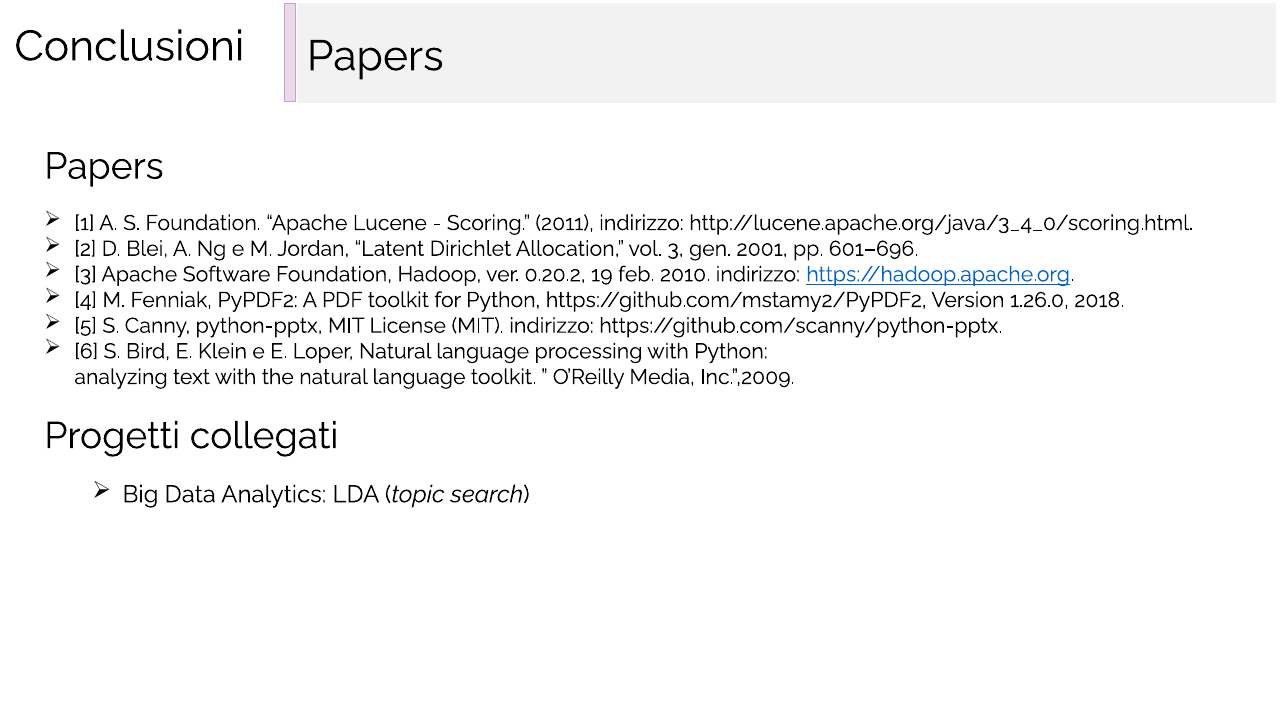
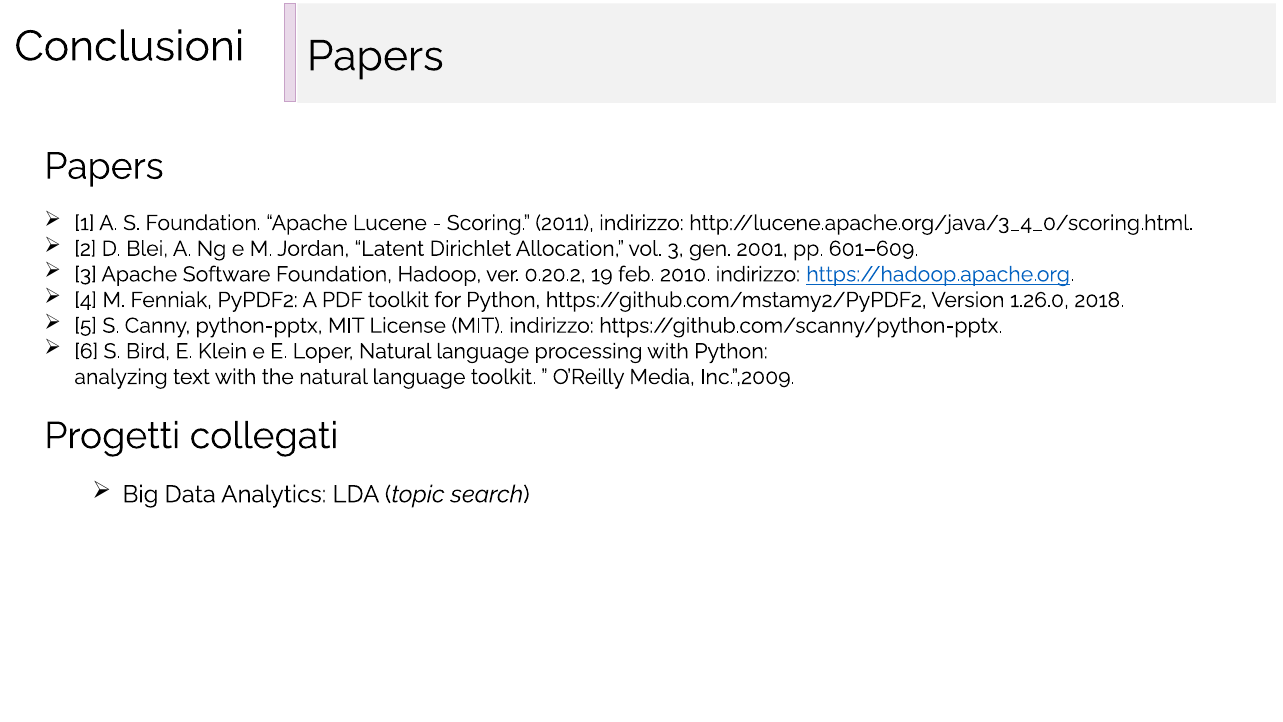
601–696: 601–696 -> 601–609 (874, 249)
